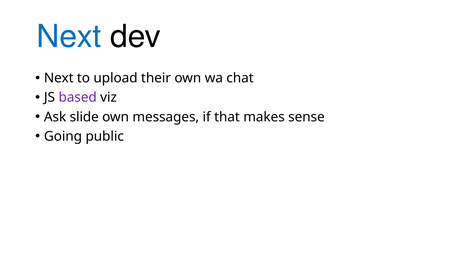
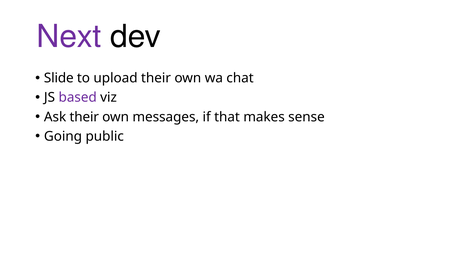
Next colour: blue -> purple (69, 37)
Next: Next -> Slide (59, 78)
Ask slide: slide -> their (84, 117)
